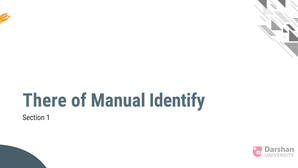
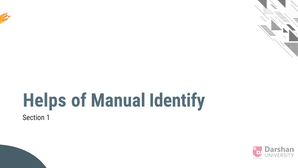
There: There -> Helps (45, 100)
